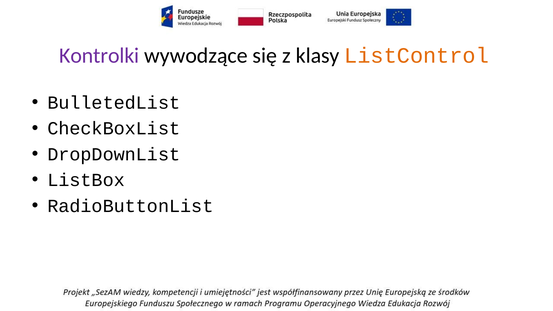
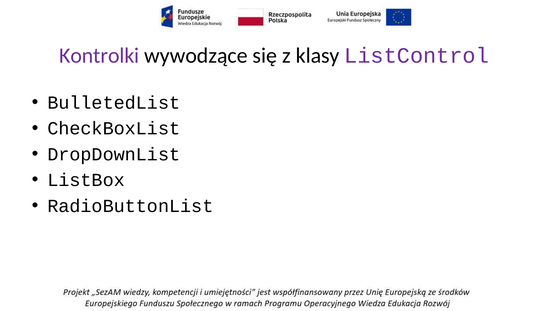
ListControl colour: orange -> purple (417, 56)
